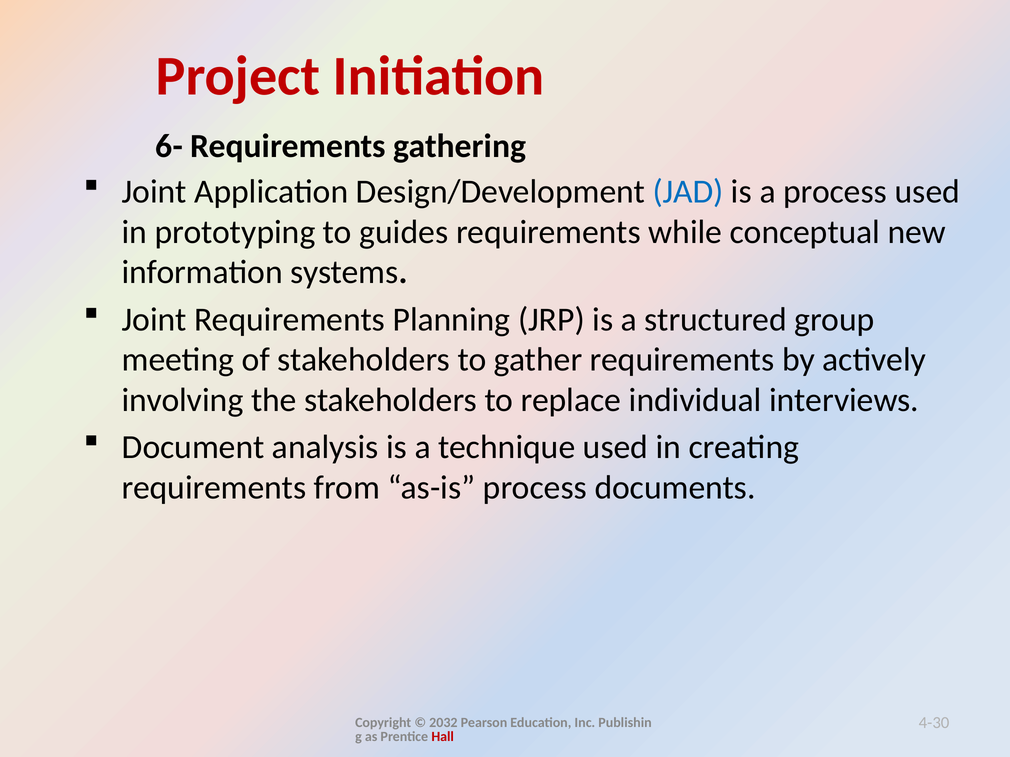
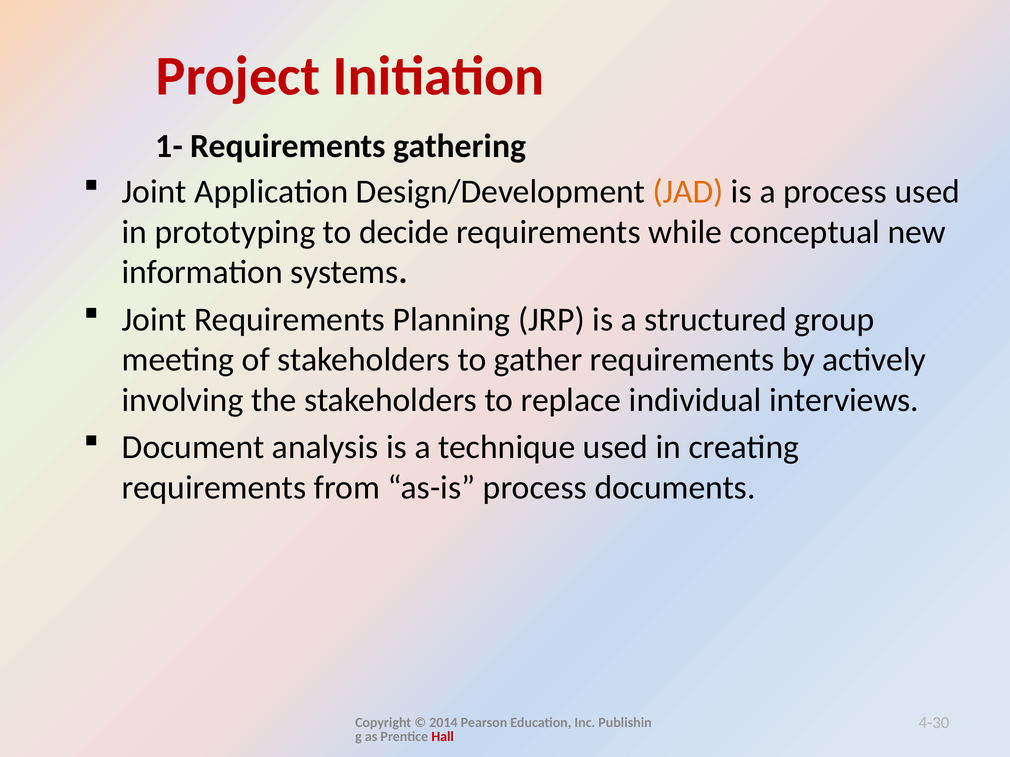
6-: 6- -> 1- (169, 146)
JAD colour: blue -> orange (688, 192)
guides: guides -> decide (404, 232)
2032: 2032 -> 2014 (443, 723)
